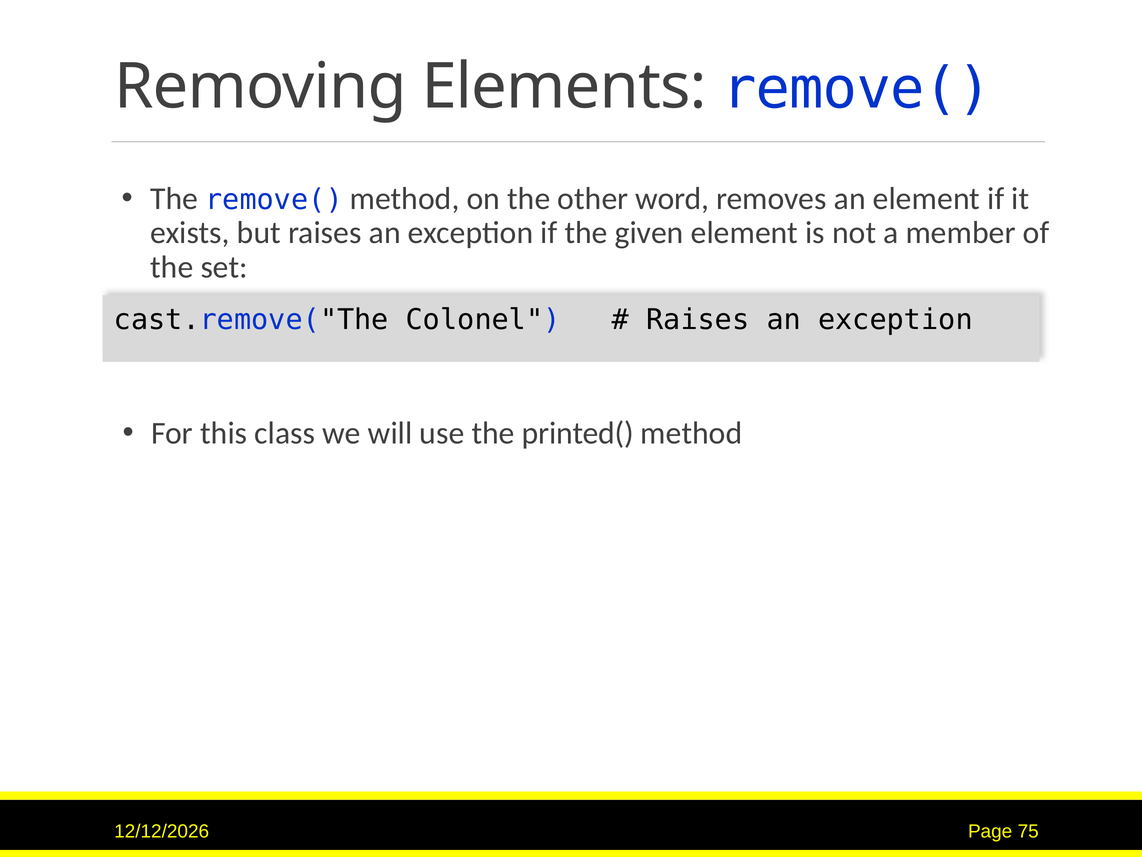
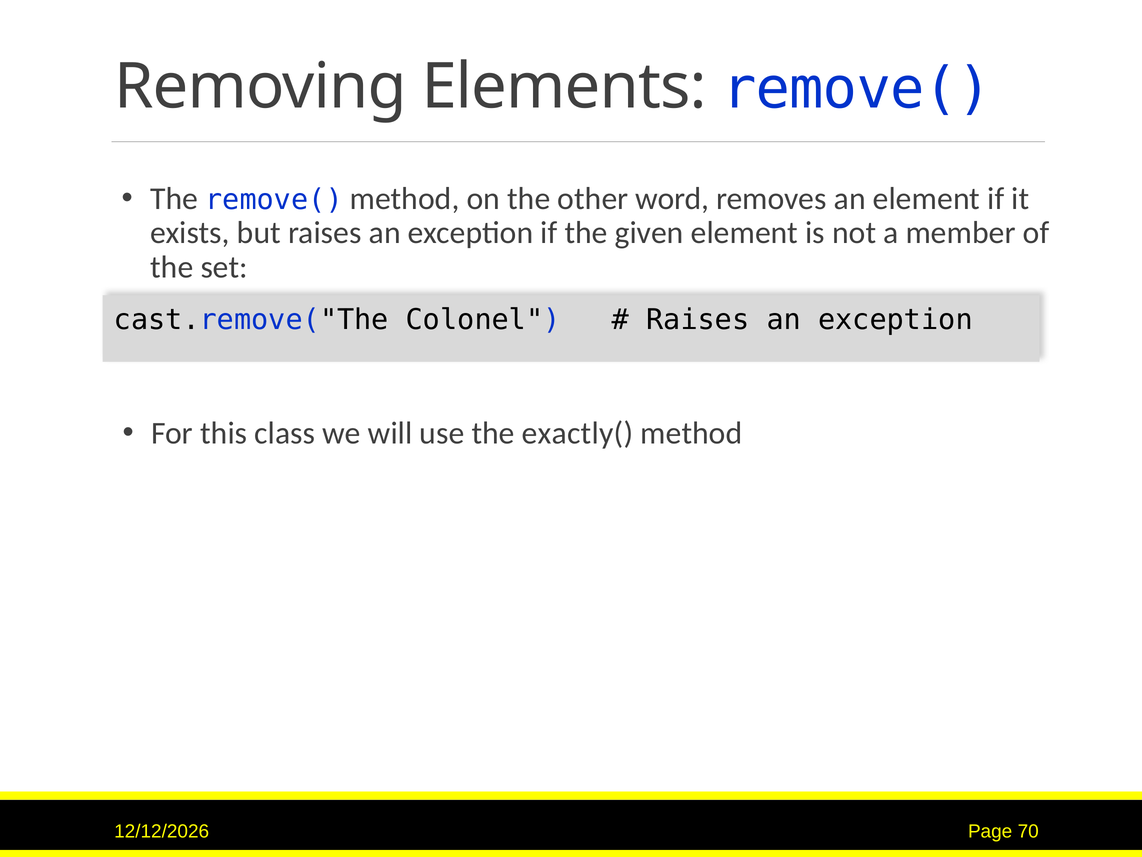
printed(: printed( -> exactly( (578, 433)
75: 75 -> 70 (1028, 831)
